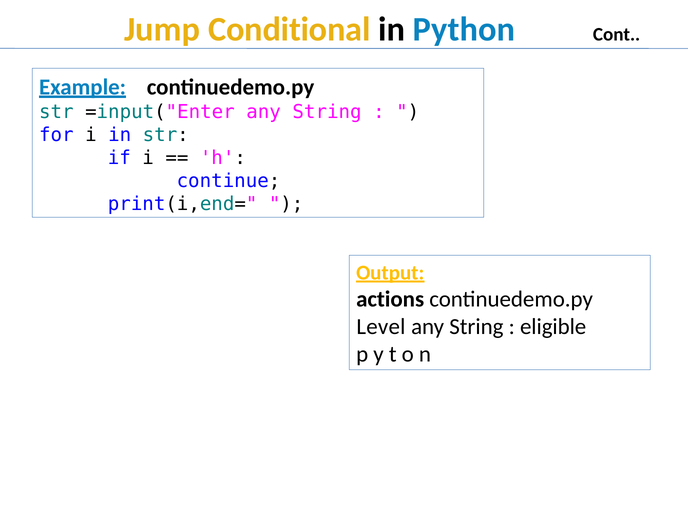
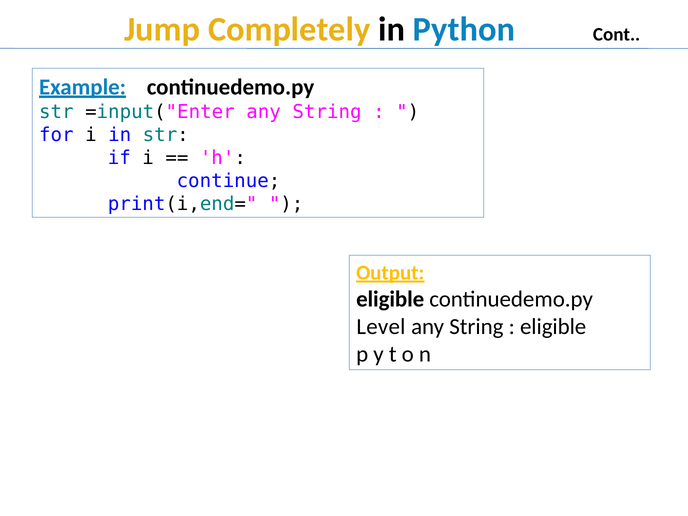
Conditional: Conditional -> Completely (289, 29)
actions: actions -> eligible (390, 299)
